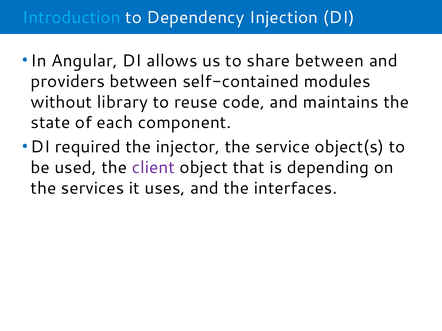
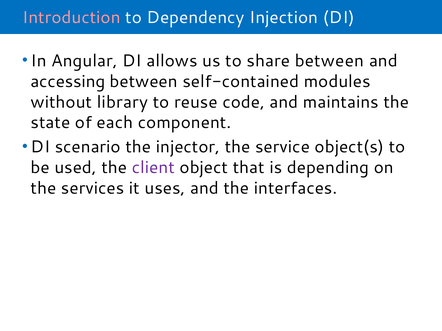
Introduction colour: light blue -> pink (71, 17)
providers: providers -> accessing (68, 82)
required: required -> scenario (88, 147)
